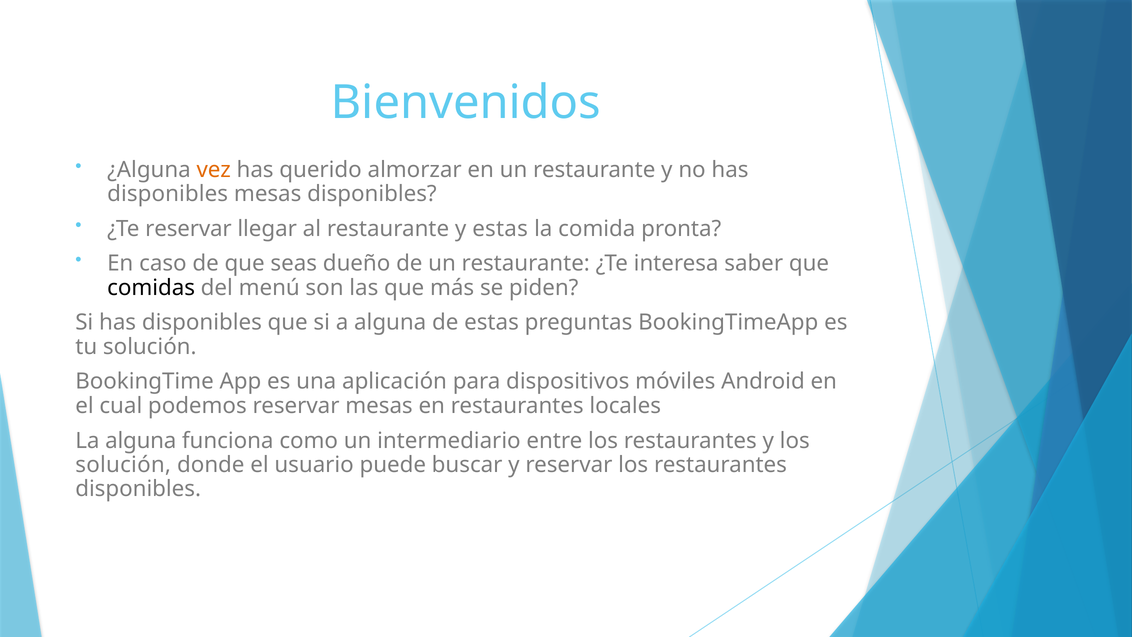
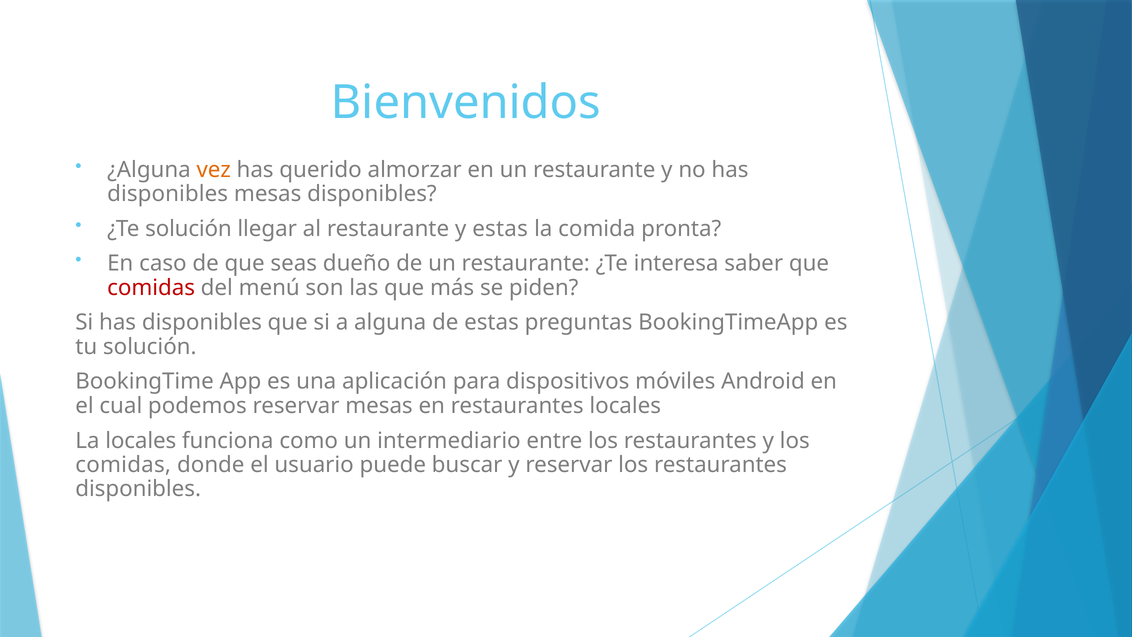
¿Te reservar: reservar -> solución (188, 229)
comidas colour: black -> red (151, 288)
La alguna: alguna -> locales (141, 440)
solución: solución -> comidas (123, 465)
